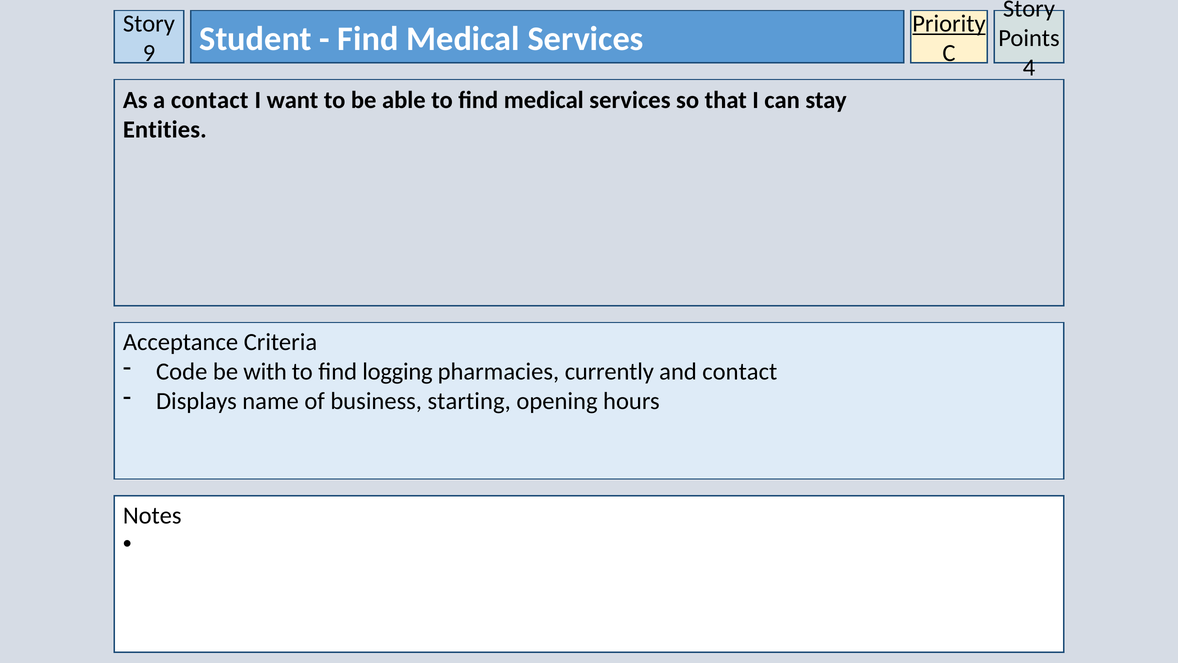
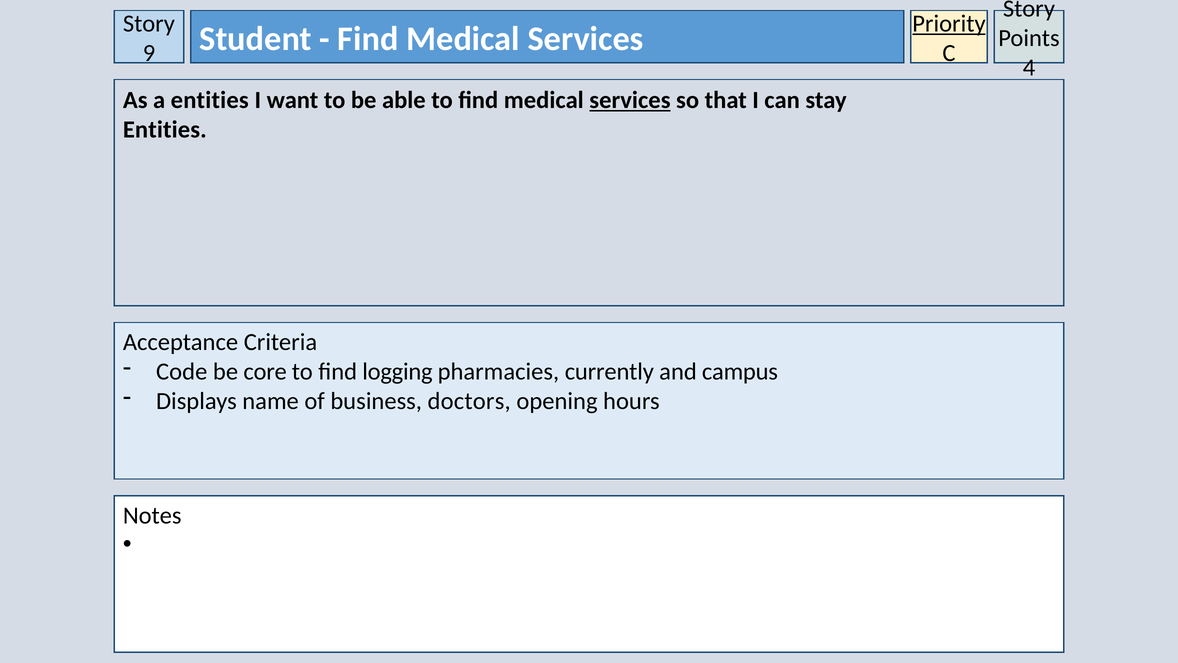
a contact: contact -> entities (210, 100)
services underline: none -> present (630, 100)
with: with -> core (265, 372)
and contact: contact -> campus (740, 372)
starting: starting -> doctors (469, 401)
